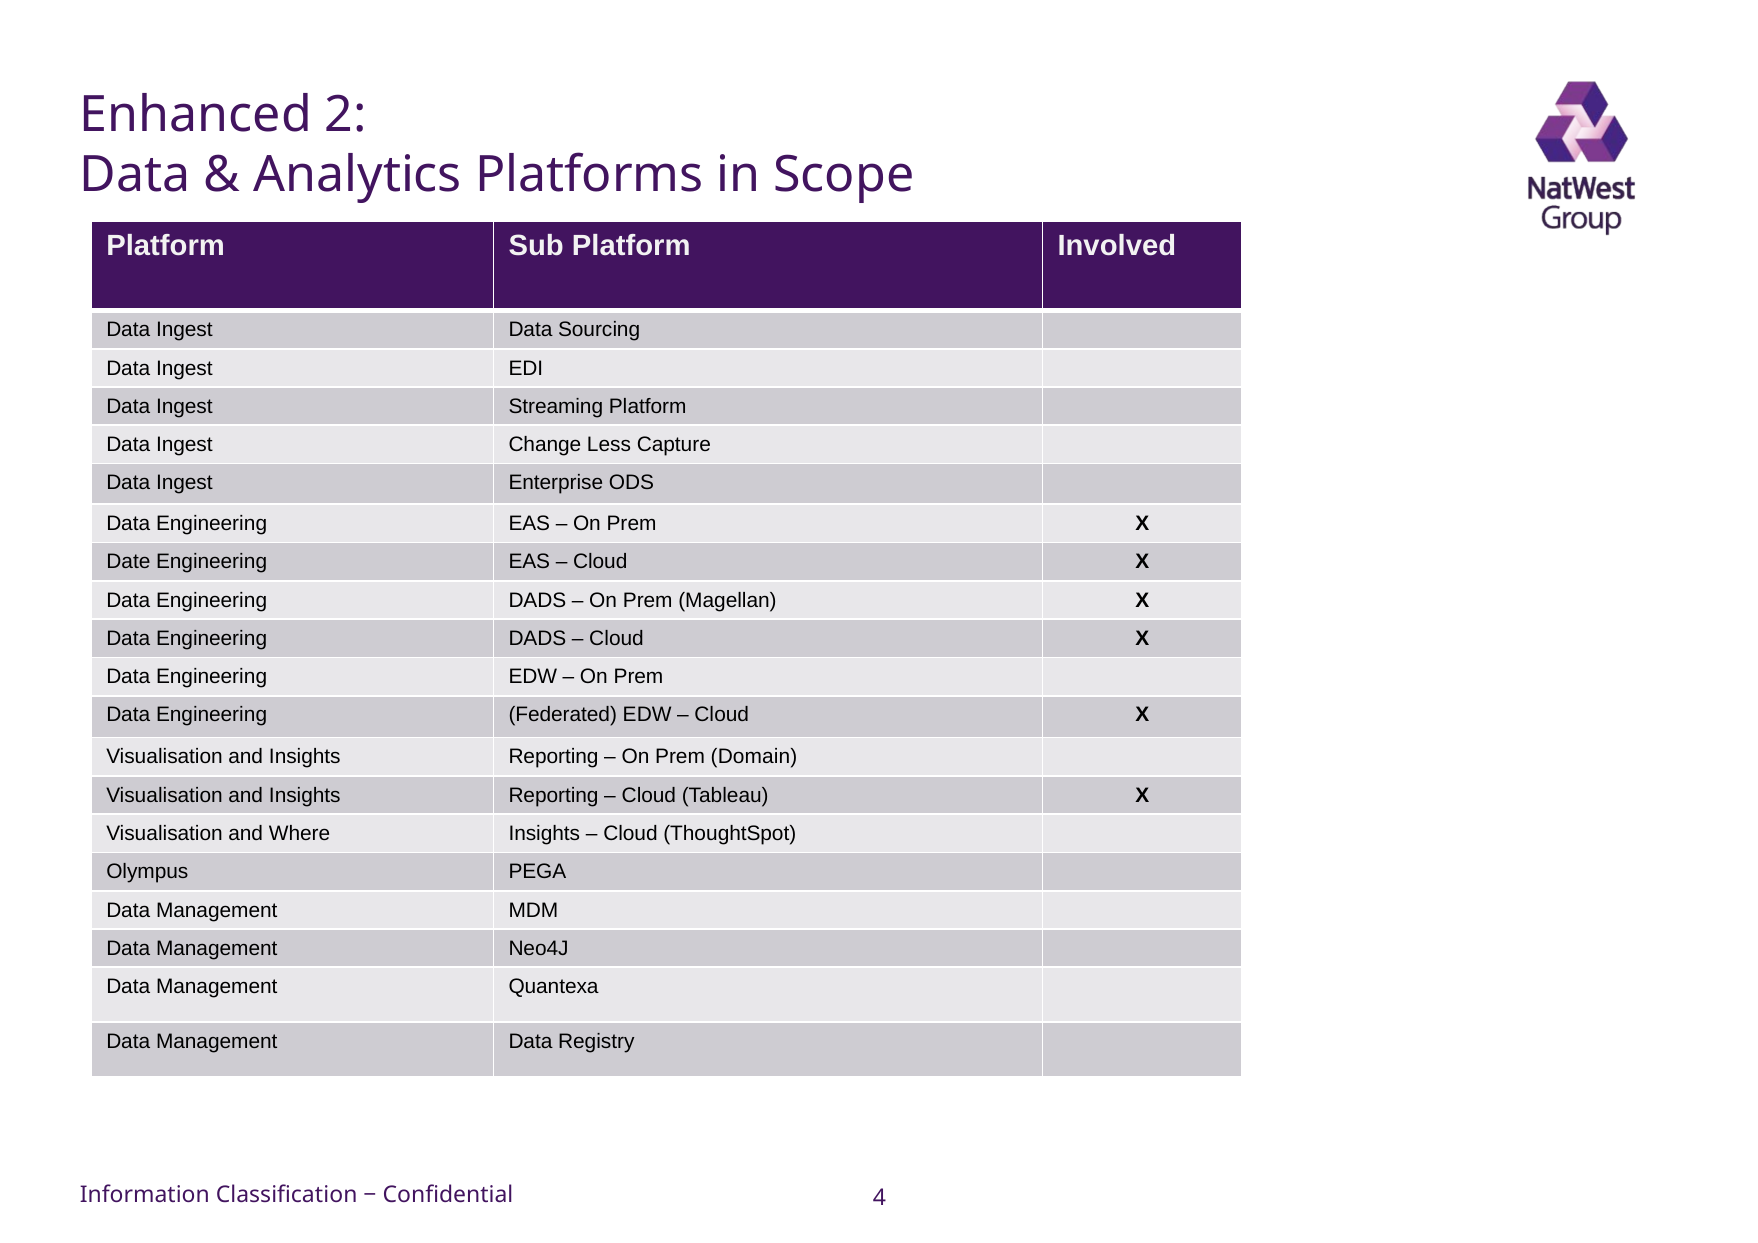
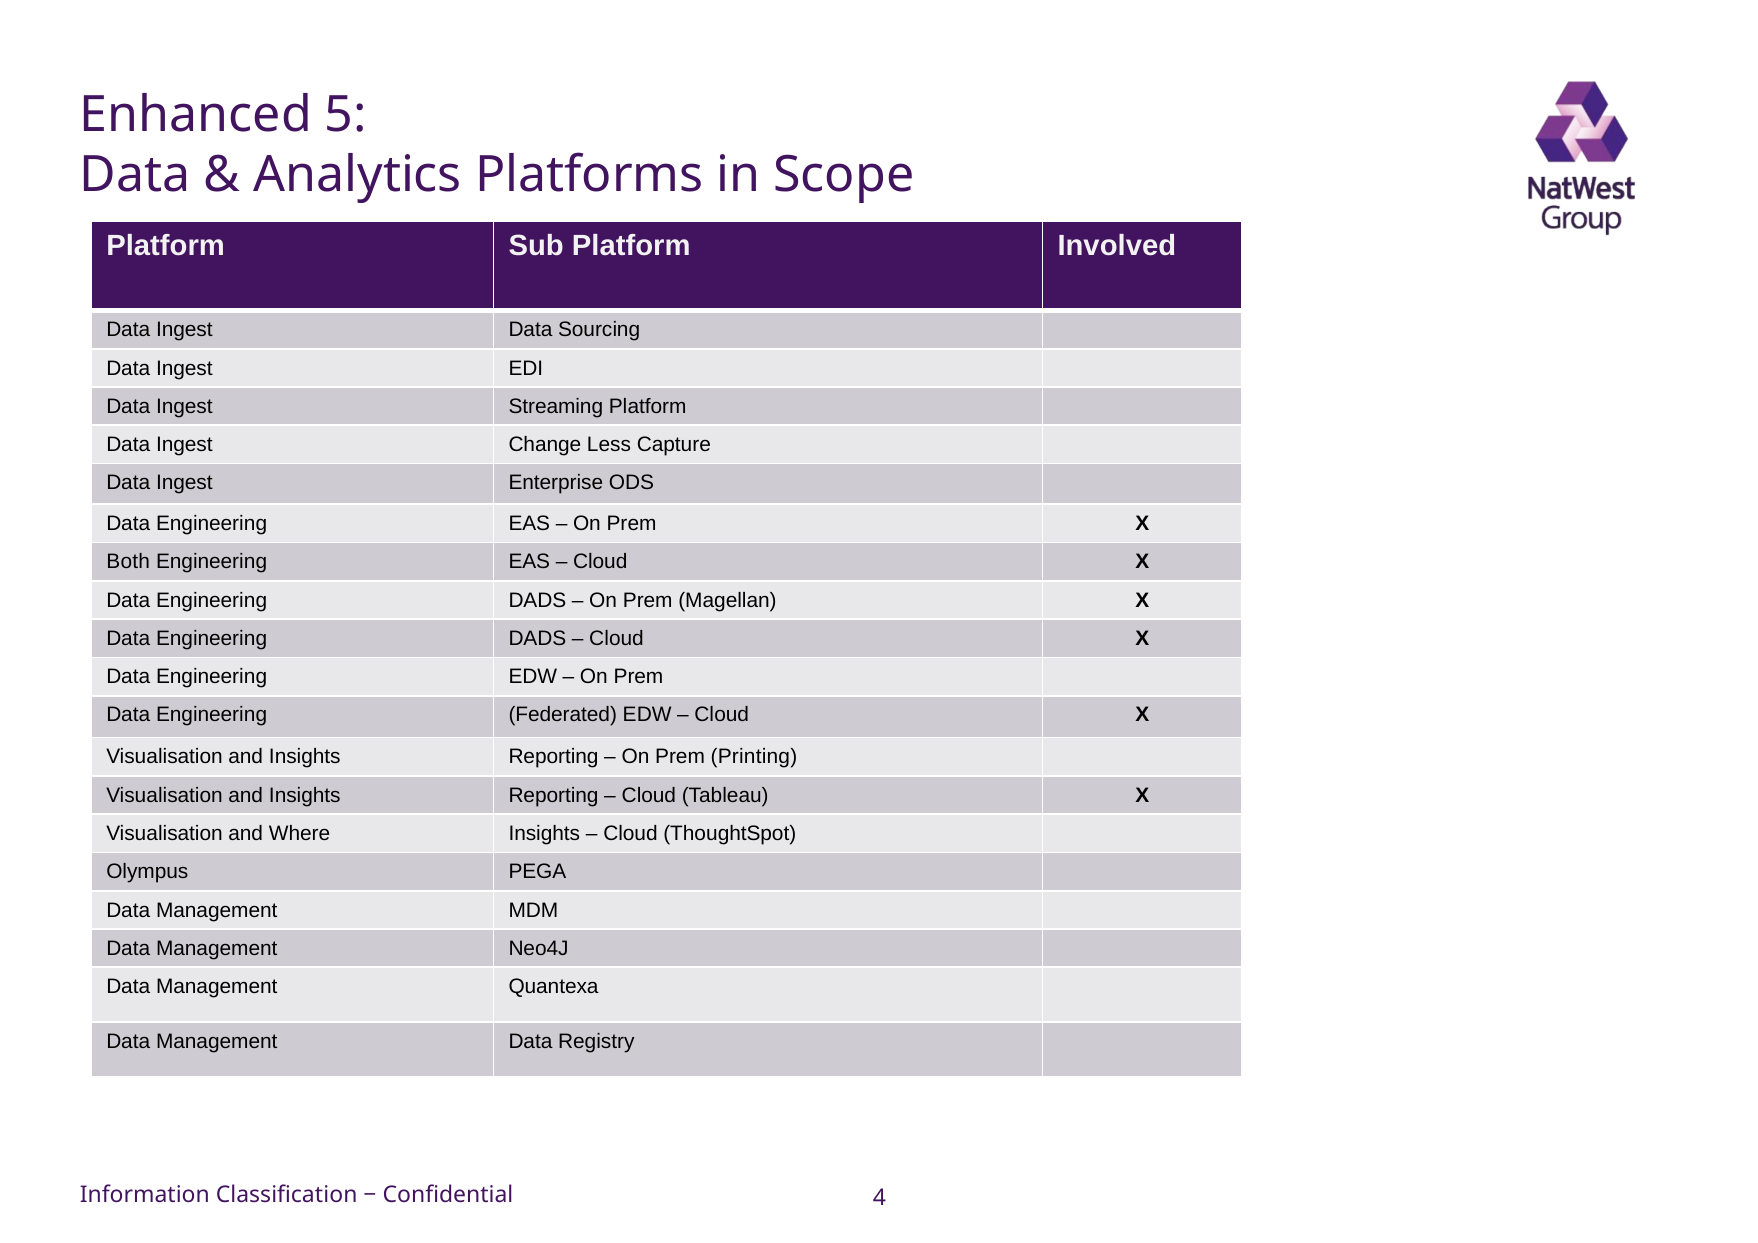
2: 2 -> 5 (346, 115)
Date: Date -> Both (128, 562)
Domain: Domain -> Printing (754, 757)
